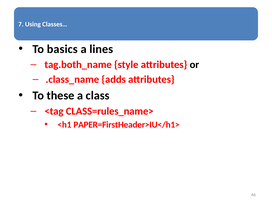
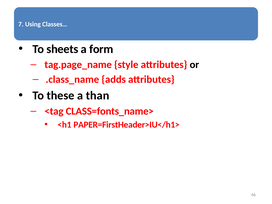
basics: basics -> sheets (62, 49)
lines: lines -> form (101, 49)
tag.both_name: tag.both_name -> tag.page_name (78, 65)
class: class -> than (98, 96)
CLASS=rules_name>: CLASS=rules_name> -> CLASS=fonts_name> (110, 111)
